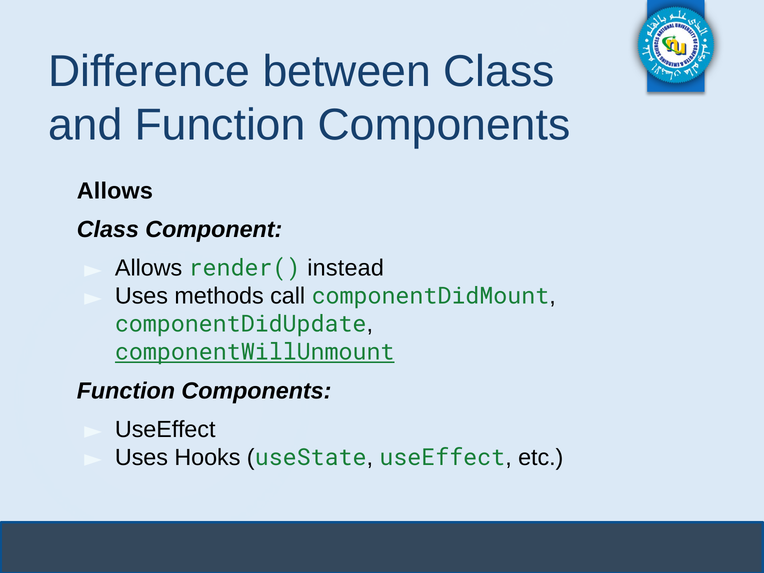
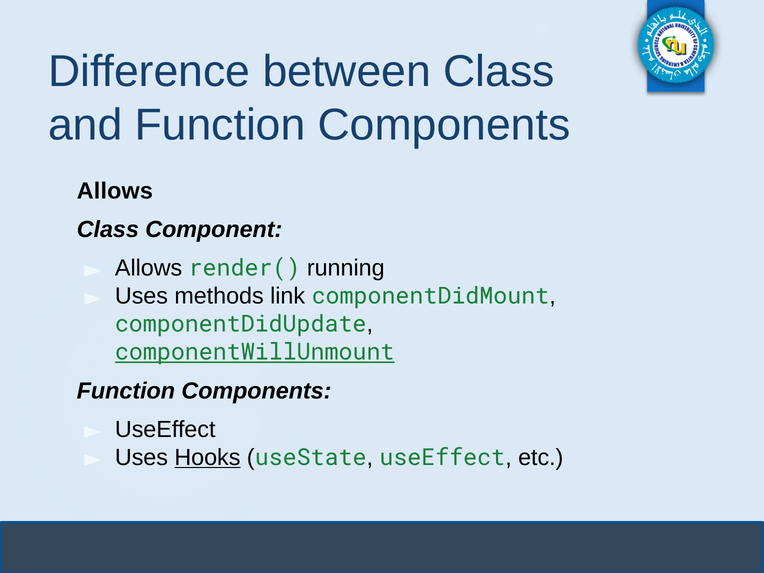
instead: instead -> running (346, 268)
call: call -> link (288, 296)
Hooks underline: none -> present (207, 457)
